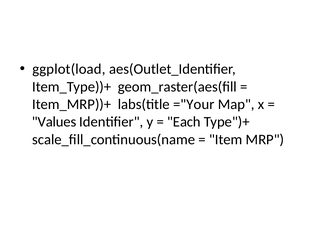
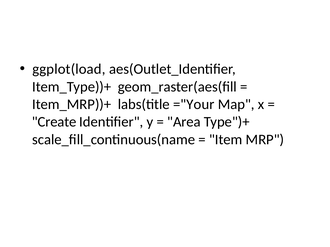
Values: Values -> Create (54, 122)
Each: Each -> Area (184, 122)
